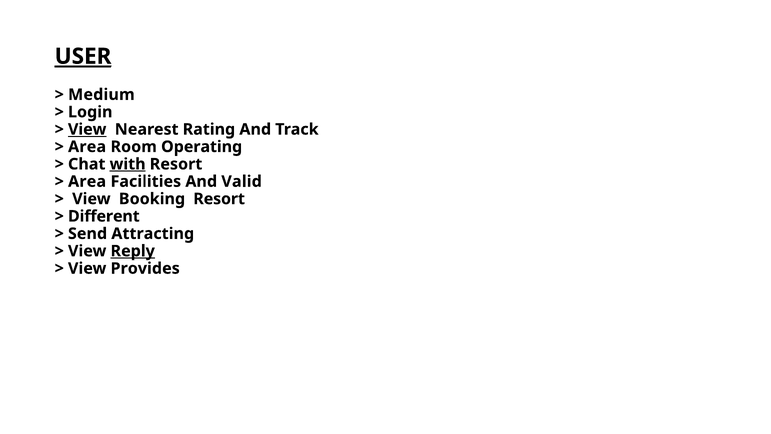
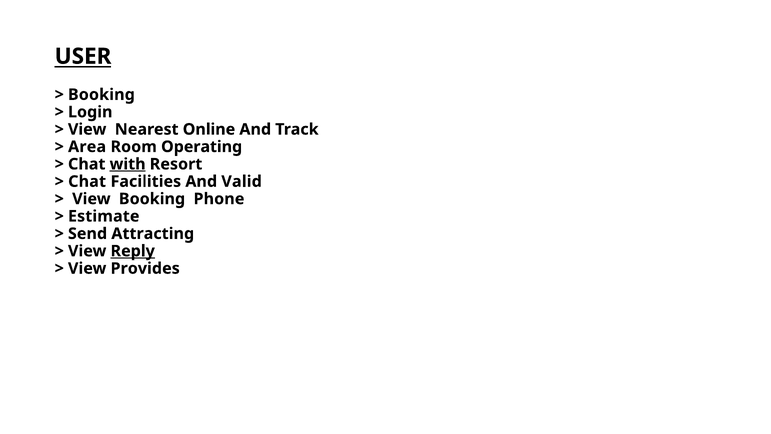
USER underline: present -> none (83, 56)
Medium: Medium -> Booking (101, 95)
View underline: present -> none (87, 129)
Rating: Rating -> Online (209, 129)
Area: Area -> Chat (87, 181)
Booking Resort: Resort -> Phone (219, 199)
Different: Different -> Estimate (104, 216)
